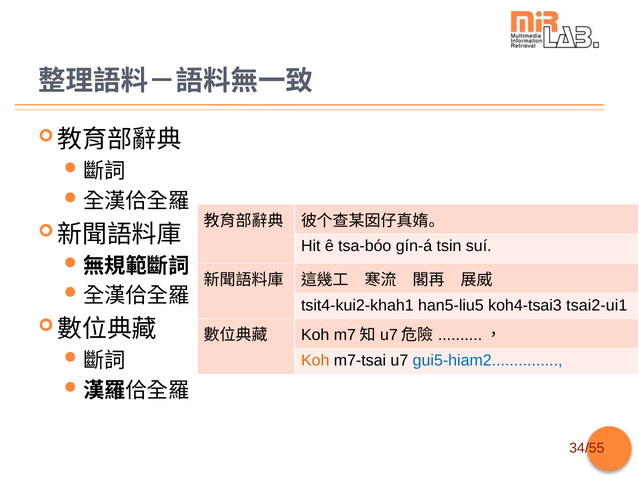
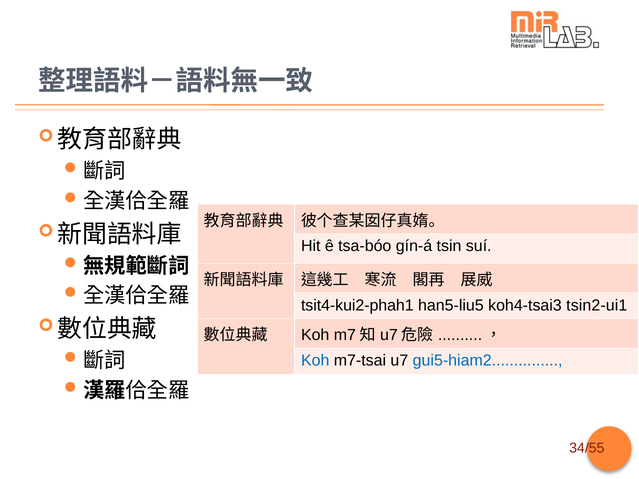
tsit4-kui2-khah1: tsit4-kui2-khah1 -> tsit4-kui2-phah1 (357, 305)
tsai2-ui1: tsai2-ui1 -> tsin2-ui1 (597, 305)
Koh colour: orange -> blue (315, 361)
